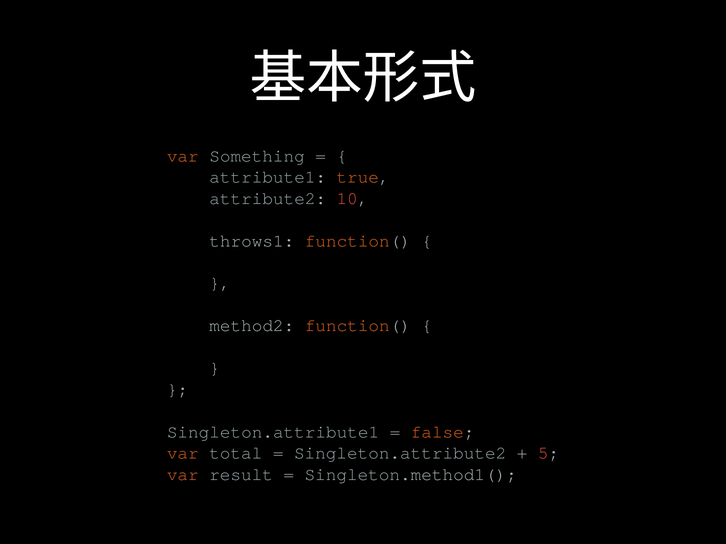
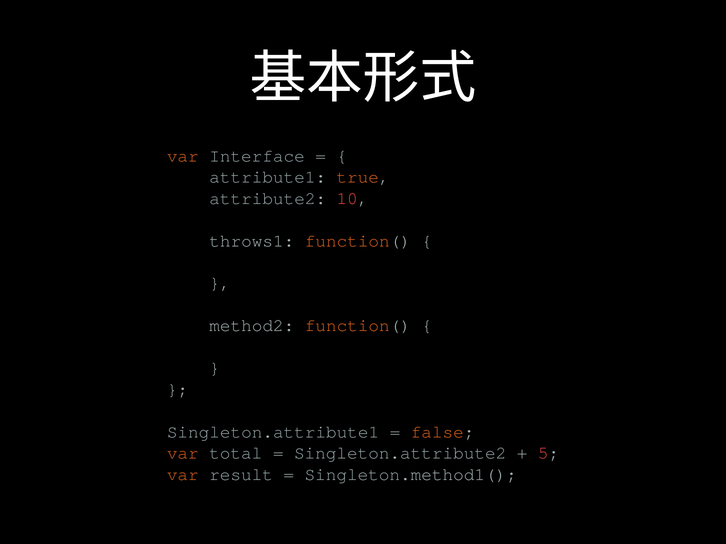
Something: Something -> Interface (257, 156)
